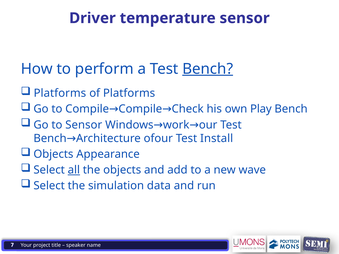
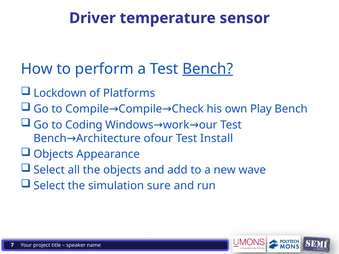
Platforms: Platforms -> Lockdown (60, 93)
to Sensor: Sensor -> Coding (84, 125)
all underline: present -> none (74, 170)
data: data -> sure (159, 186)
